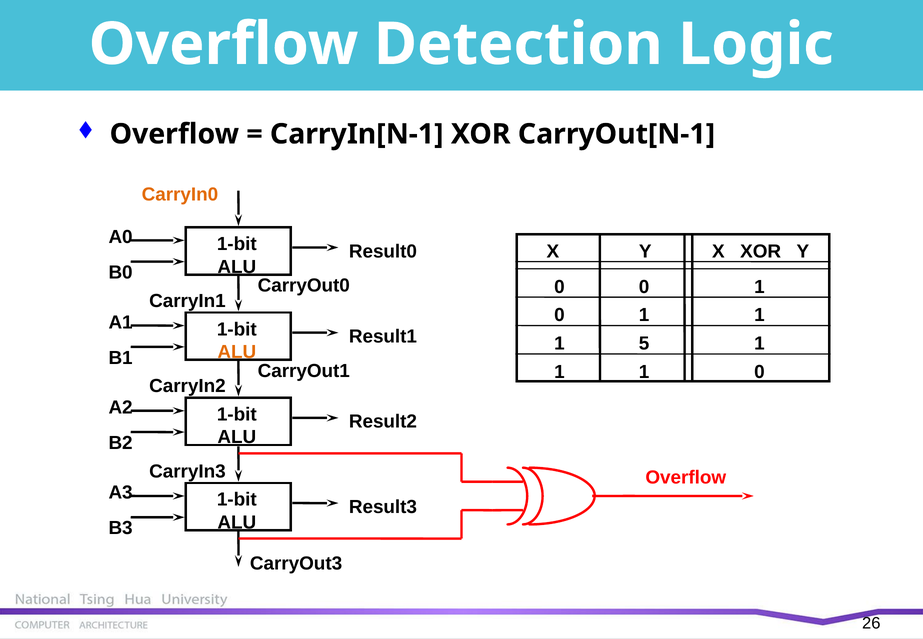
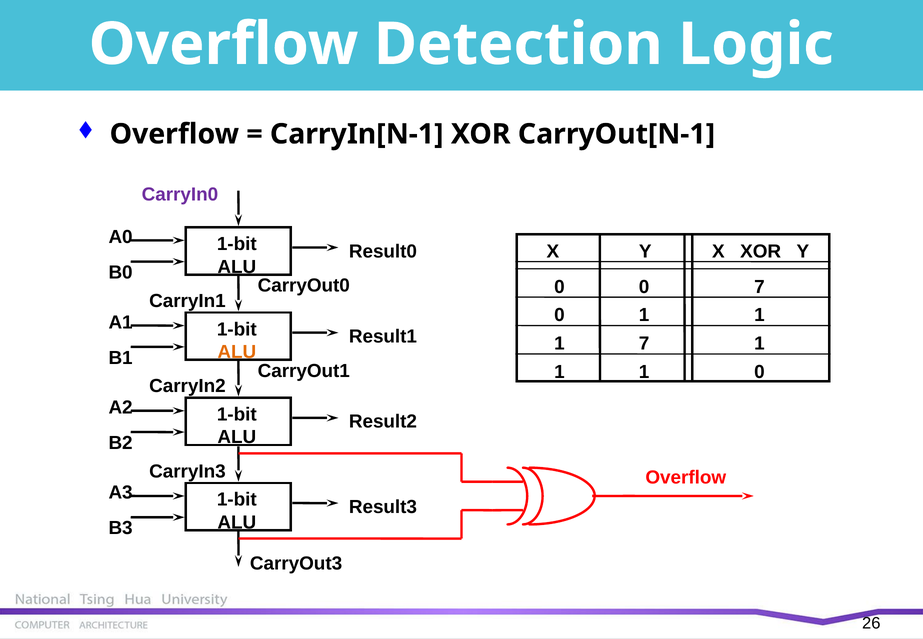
CarryIn0 colour: orange -> purple (180, 194)
0 0 1: 1 -> 7 (759, 287)
1 5: 5 -> 7 (644, 344)
